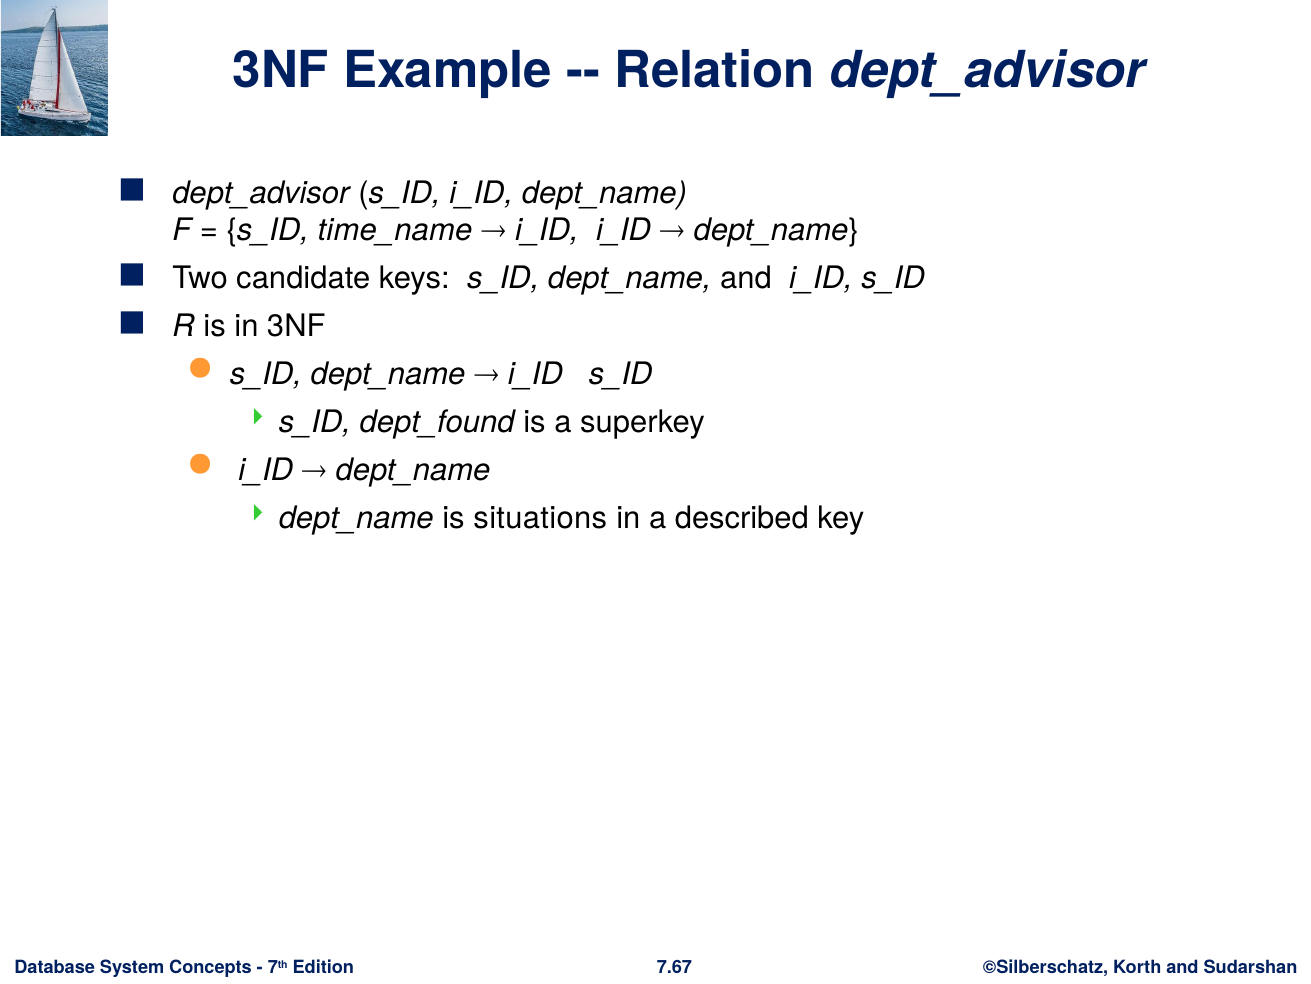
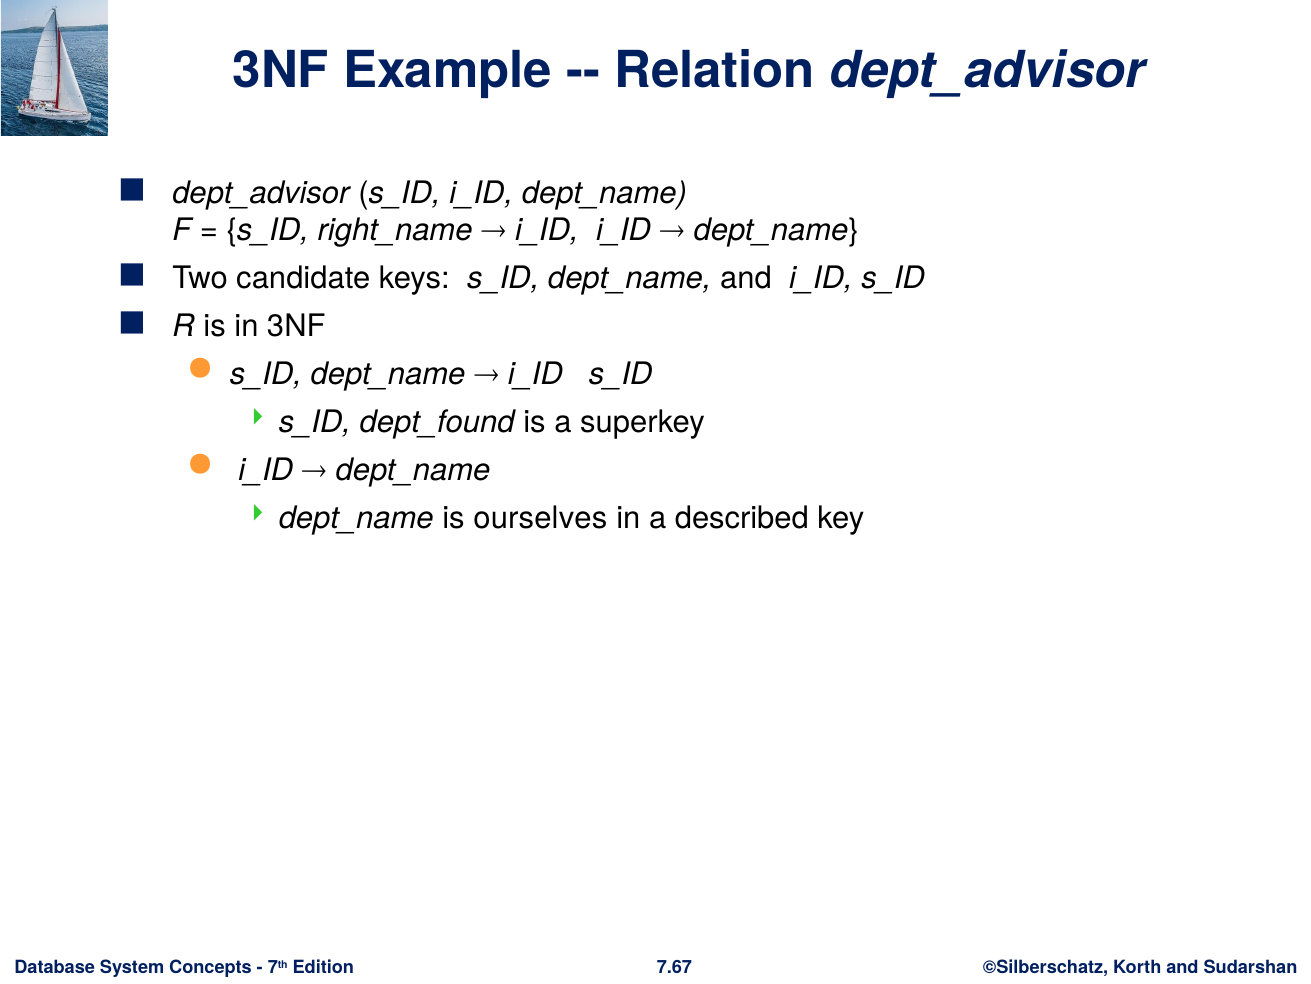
time_name: time_name -> right_name (395, 230)
situations: situations -> ourselves (540, 518)
